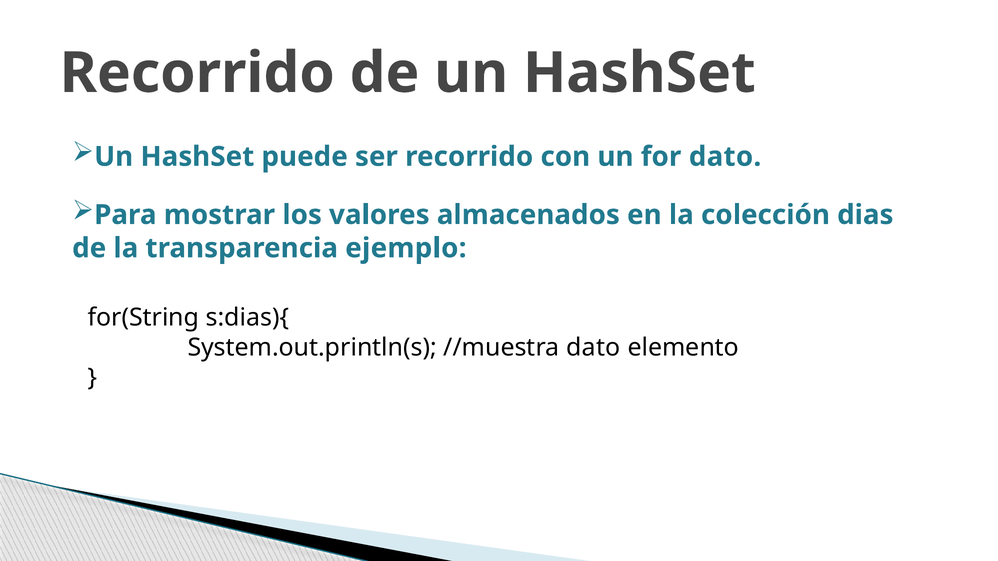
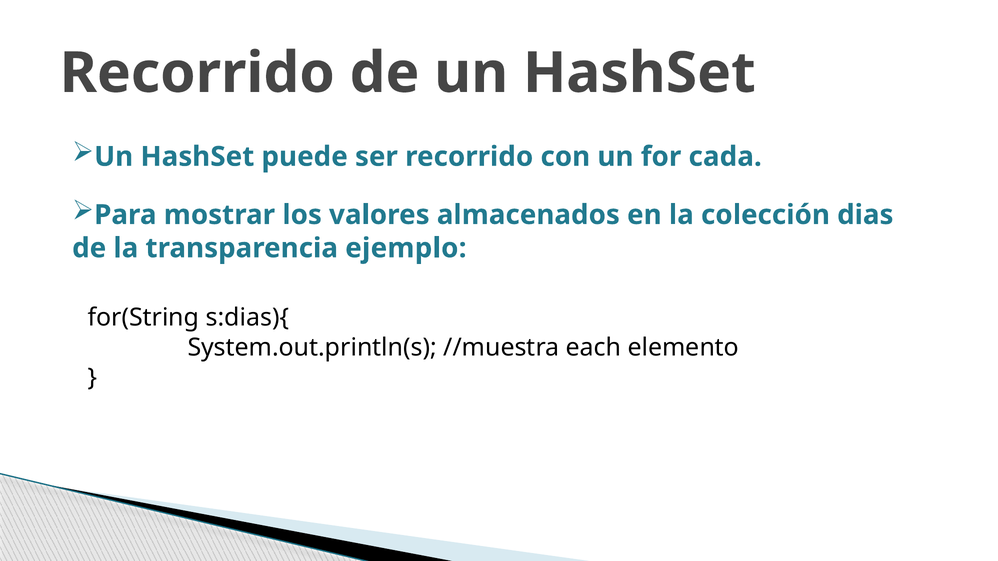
for dato: dato -> cada (725, 157)
//muestra dato: dato -> each (593, 348)
